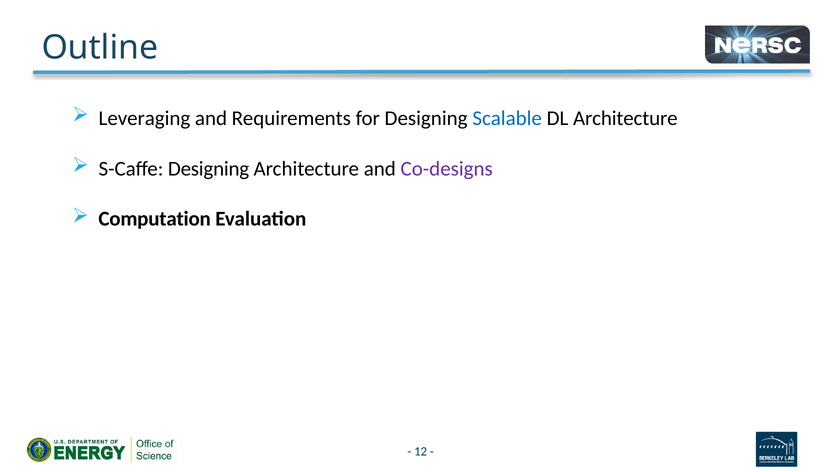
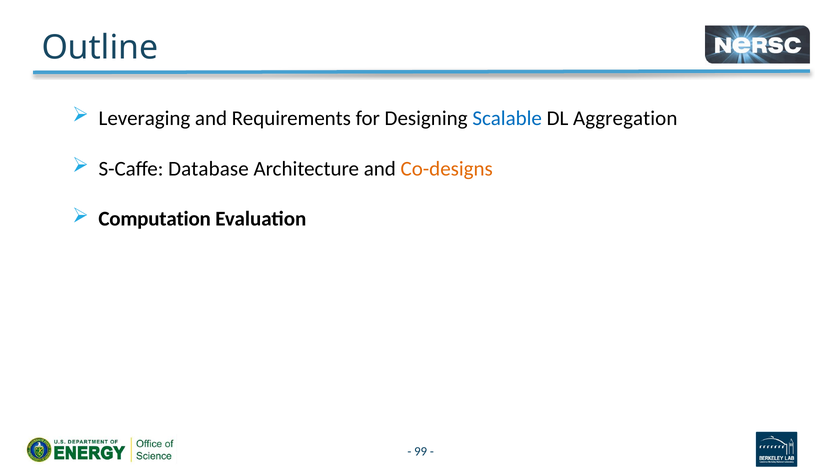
DL Architecture: Architecture -> Aggregation (625, 118)
S-Caffe Designing: Designing -> Database (208, 169)
Co-designs colour: purple -> orange (447, 169)
12: 12 -> 99 (421, 452)
